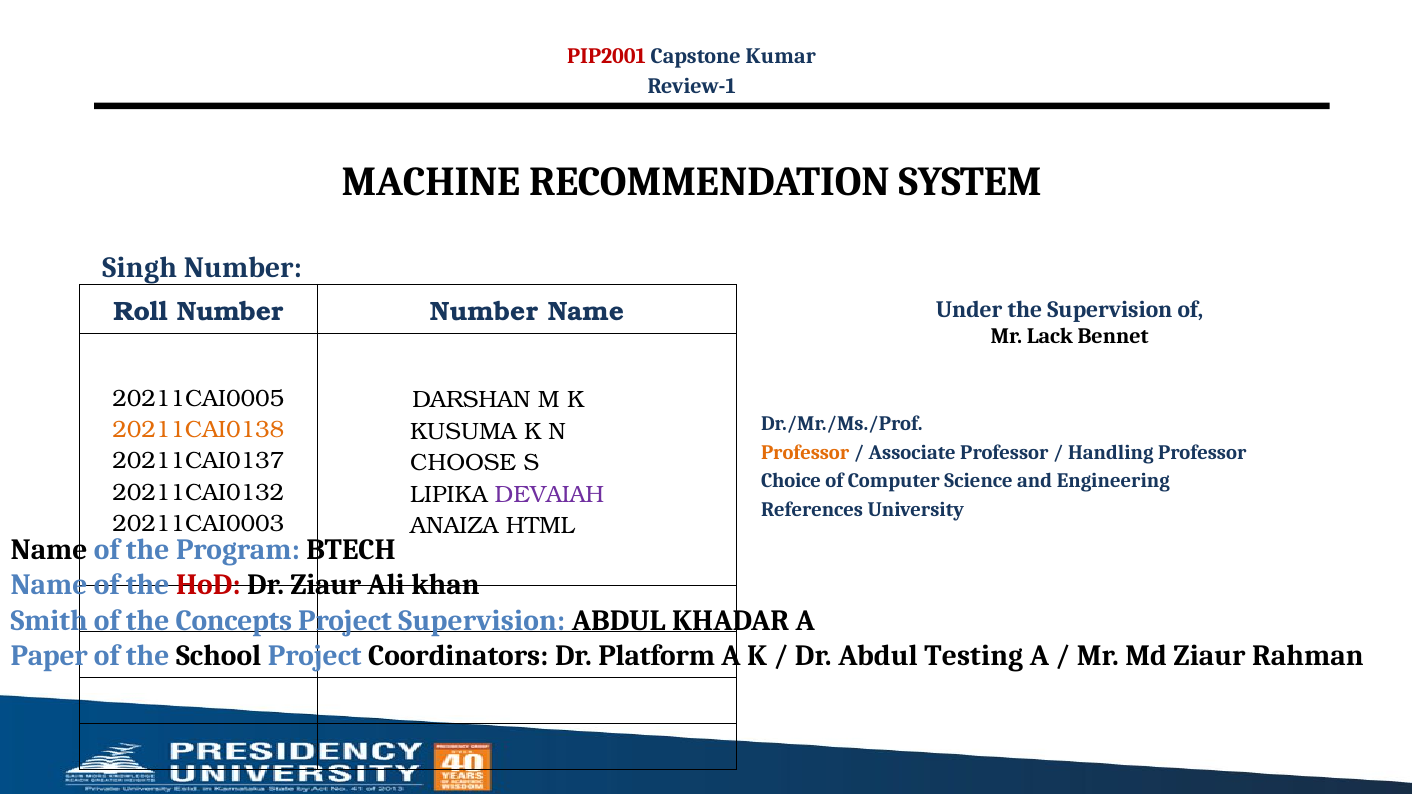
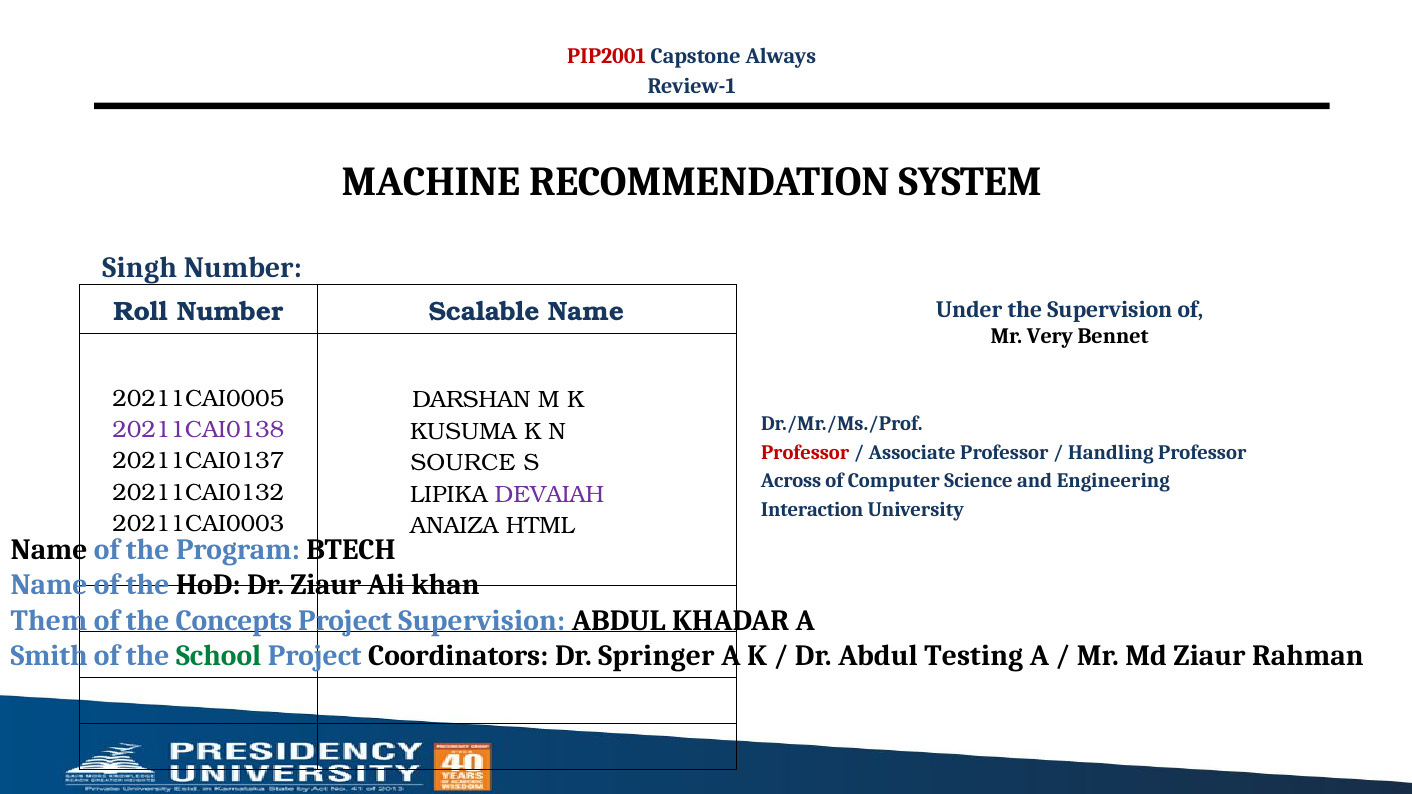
Kumar: Kumar -> Always (781, 57)
Number Number: Number -> Scalable (484, 312)
Lack: Lack -> Very (1050, 336)
20211CAI0138 colour: orange -> purple (198, 430)
Professor colour: orange -> red (805, 453)
CHOOSE: CHOOSE -> SOURCE (463, 463)
Choice: Choice -> Across (791, 481)
References: References -> Interaction (812, 510)
HoD colour: red -> black (208, 585)
Smith: Smith -> Them (49, 621)
Paper: Paper -> Smith (49, 656)
School colour: black -> green (219, 656)
Platform: Platform -> Springer (656, 656)
